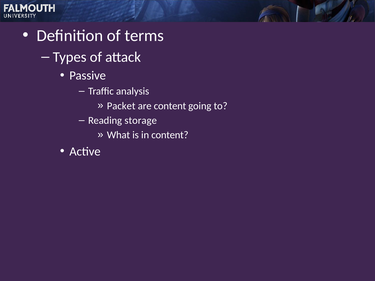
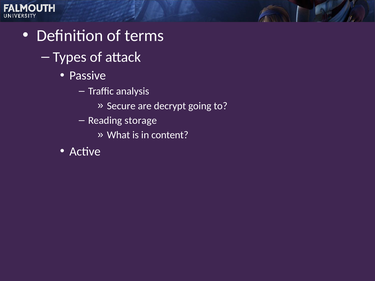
Packet: Packet -> Secure (121, 106)
are content: content -> decrypt (170, 106)
